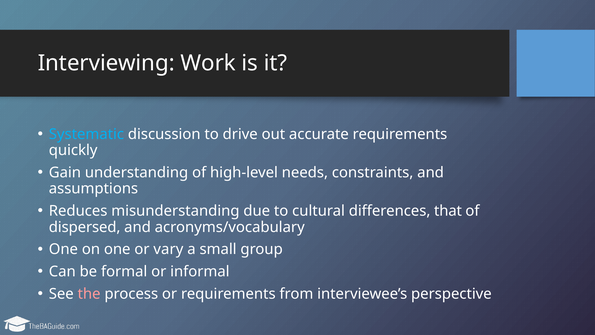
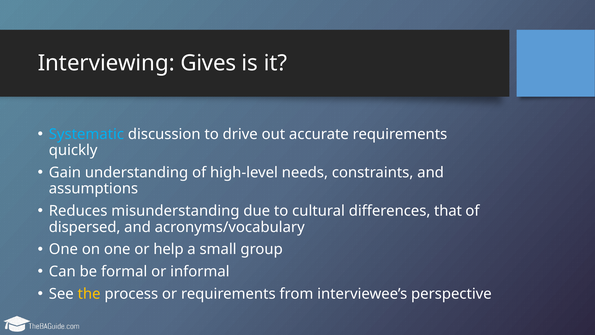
Work: Work -> Gives (208, 63)
vary: vary -> help (168, 249)
the colour: pink -> yellow (89, 294)
